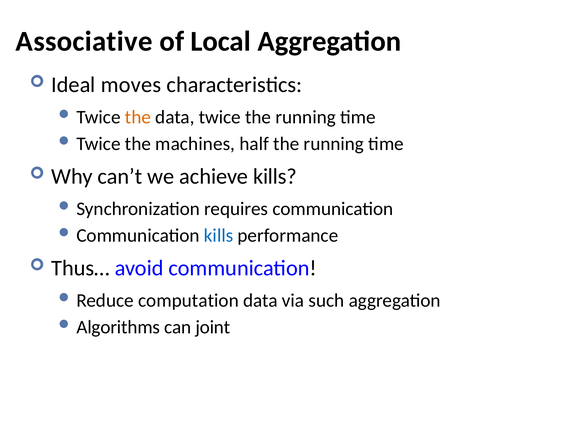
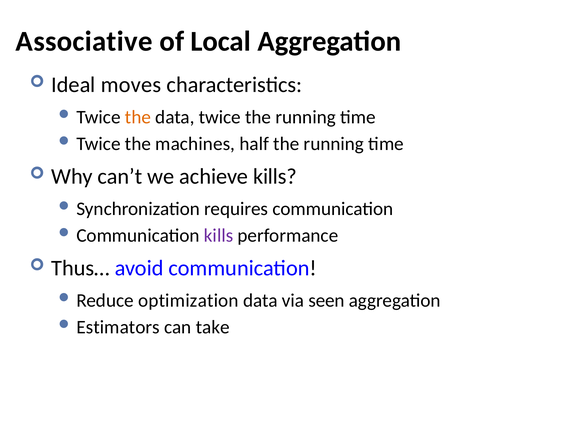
kills colour: blue -> purple (219, 236)
computation: computation -> optimization (188, 301)
such: such -> seen (327, 301)
Algorithms: Algorithms -> Estimators (118, 327)
joint: joint -> take (213, 327)
